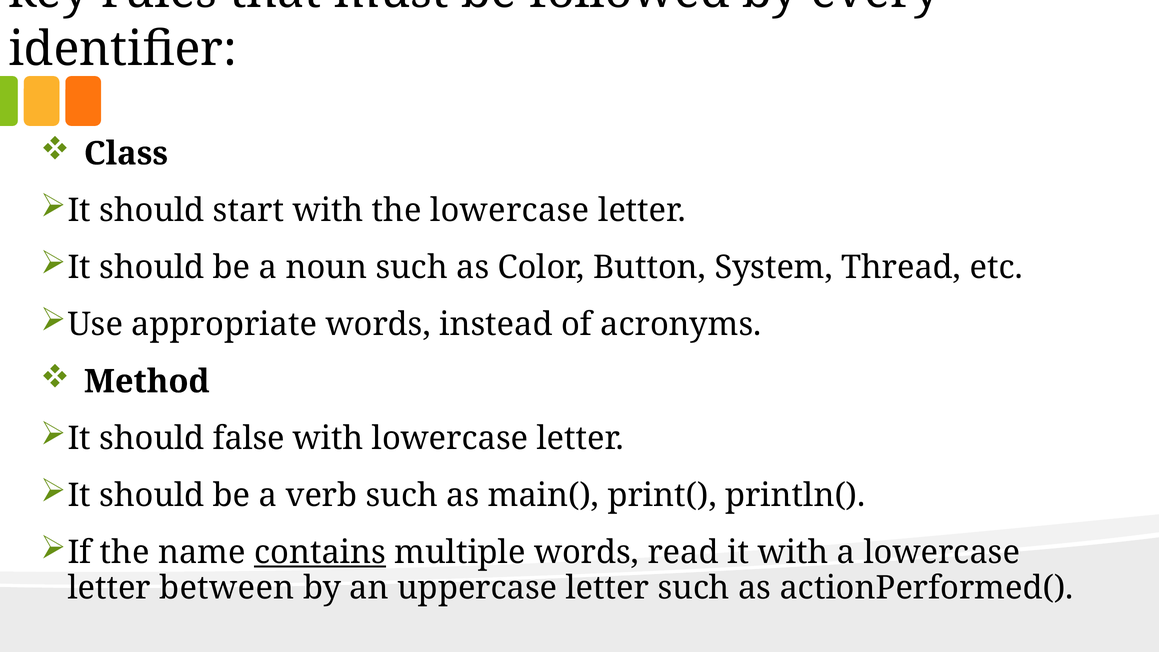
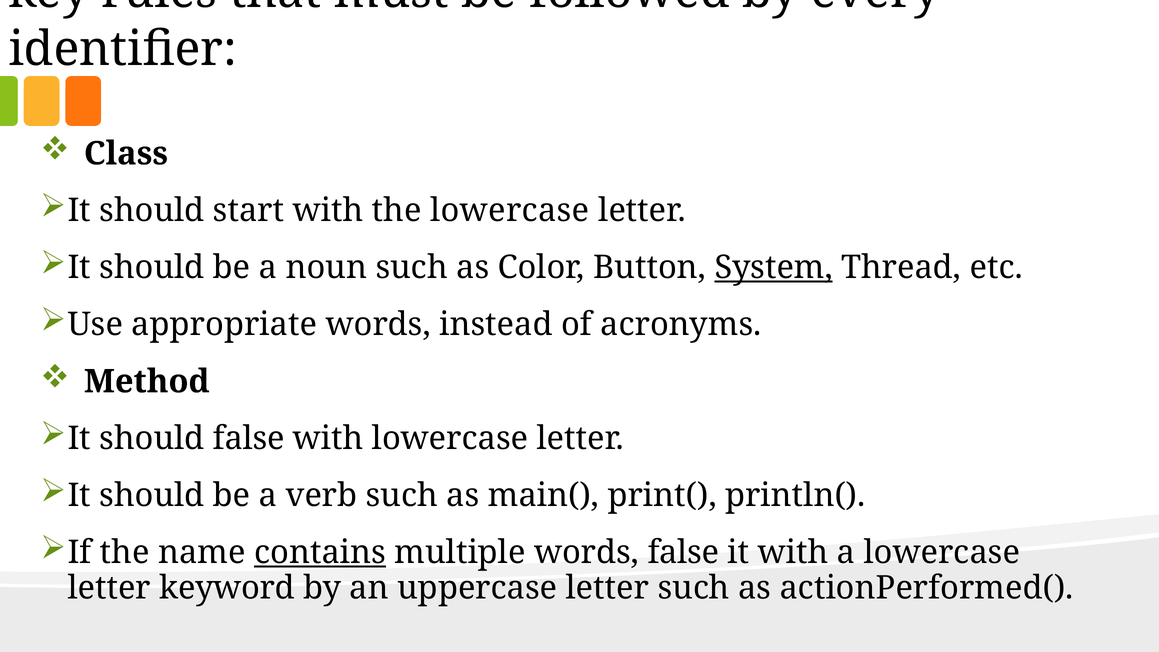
System underline: none -> present (774, 268)
words read: read -> false (683, 553)
between: between -> keyword (227, 588)
